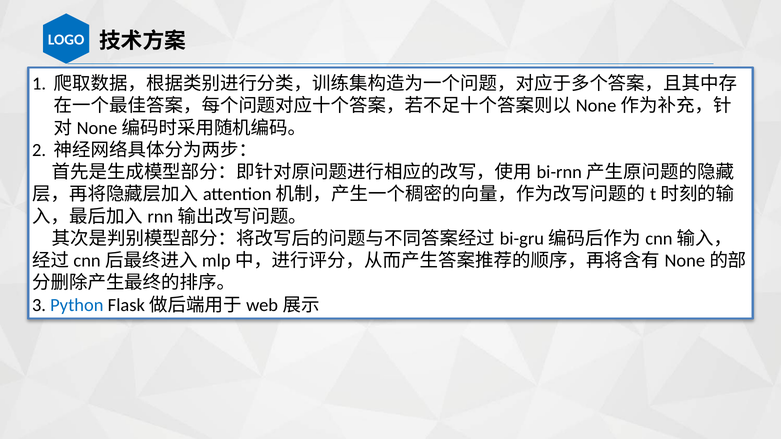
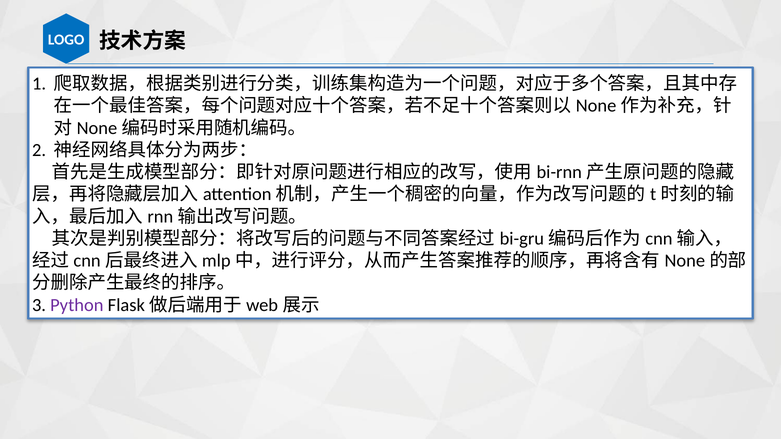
Python colour: blue -> purple (77, 305)
